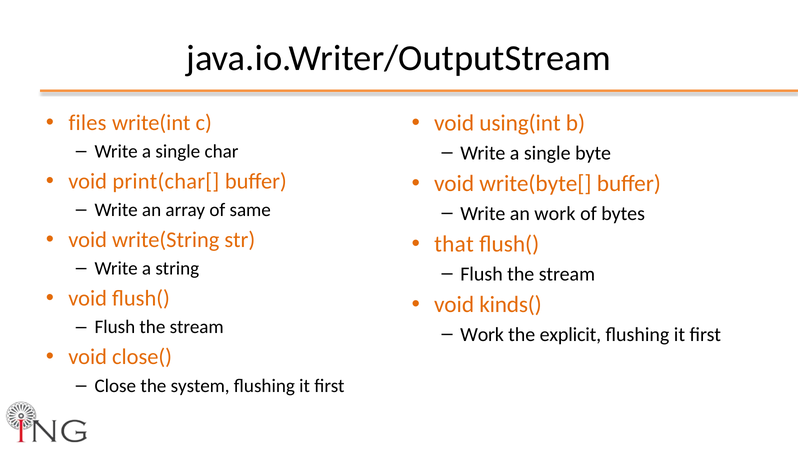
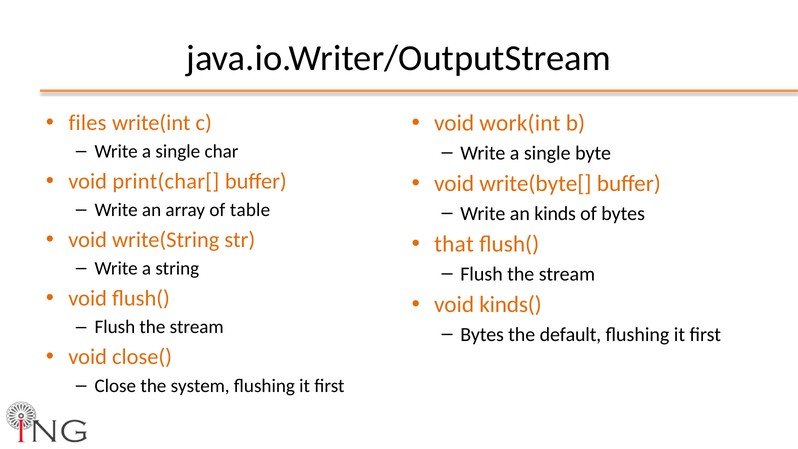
using(int: using(int -> work(int (520, 123)
same: same -> table (250, 210)
an work: work -> kinds (555, 213)
Work: Work -> Bytes (482, 334)
explicit: explicit -> default (570, 334)
